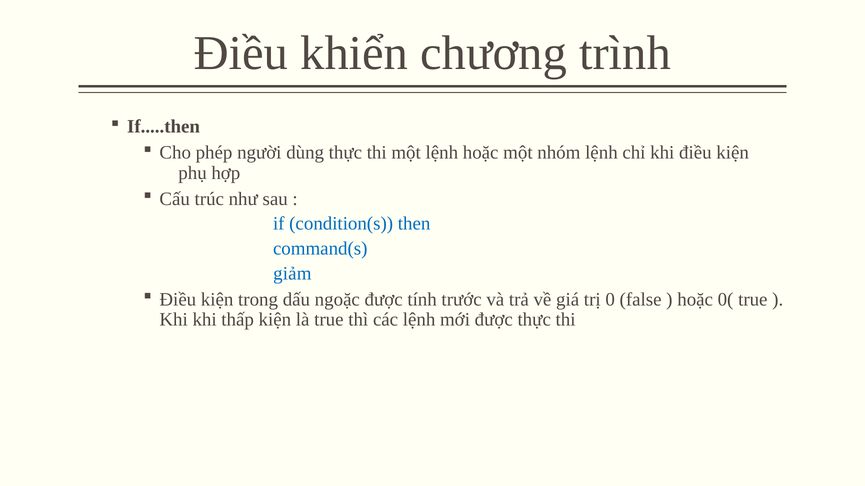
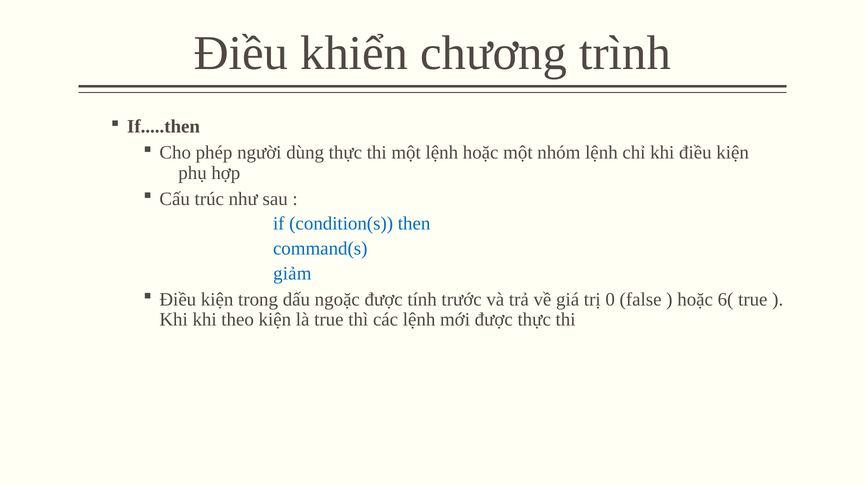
0(: 0( -> 6( (726, 300)
thấp: thấp -> theo (238, 320)
